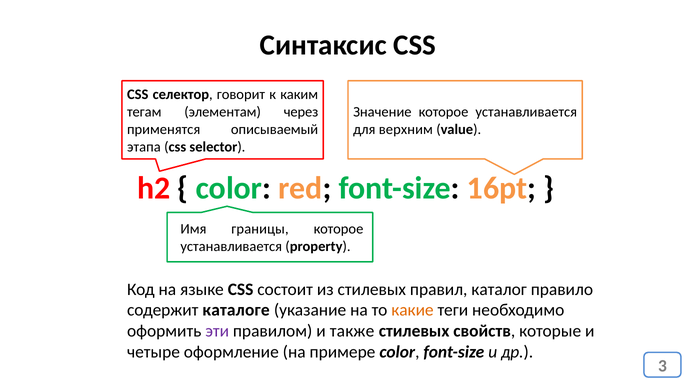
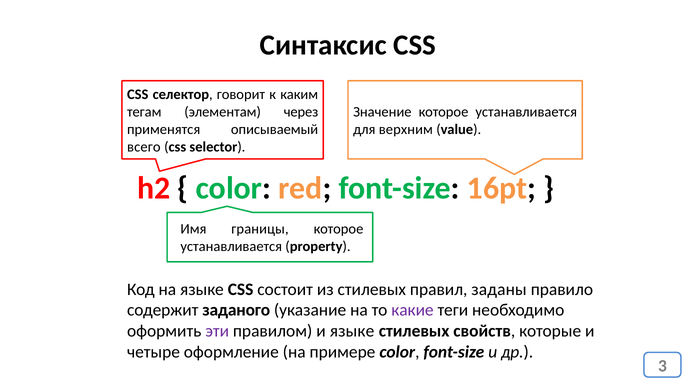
этапа: этапа -> всего (144, 147)
каталог: каталог -> заданы (499, 289)
каталоге: каталоге -> заданого (236, 310)
какие colour: orange -> purple (412, 310)
и также: также -> языке (352, 331)
